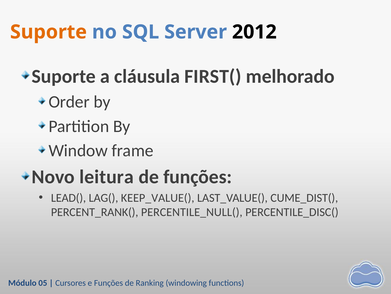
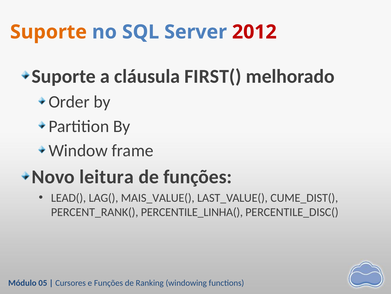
2012 colour: black -> red (254, 32)
KEEP_VALUE(: KEEP_VALUE( -> MAIS_VALUE( (158, 197)
PERCENTILE_NULL(: PERCENTILE_NULL( -> PERCENTILE_LINHA( (192, 212)
